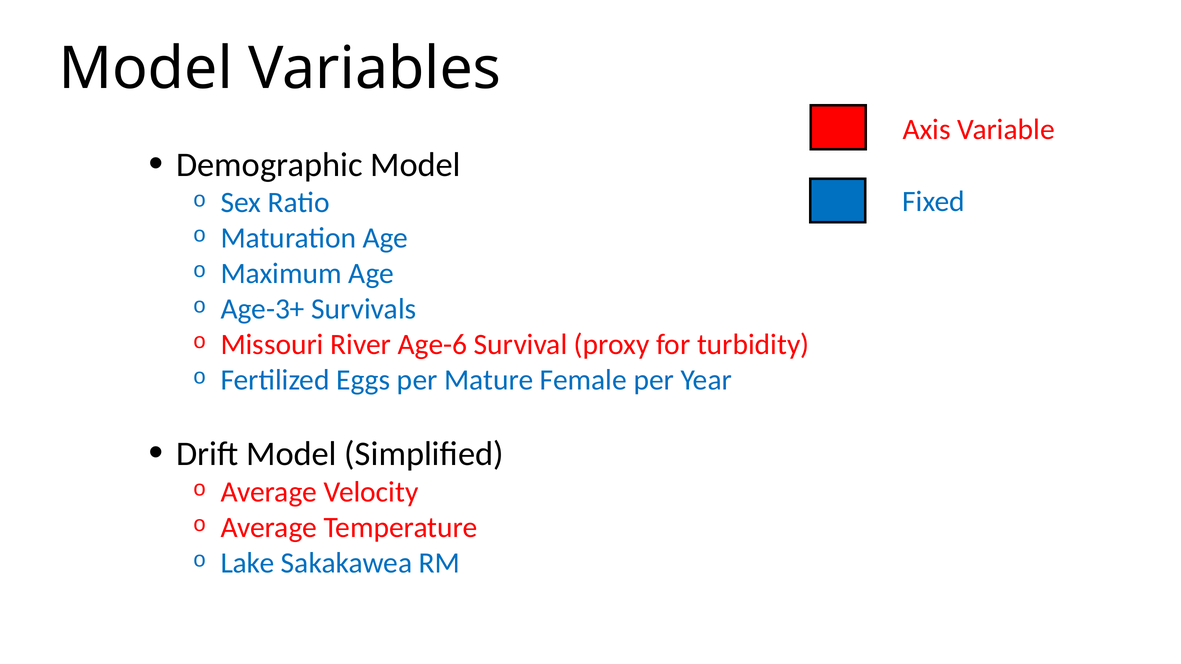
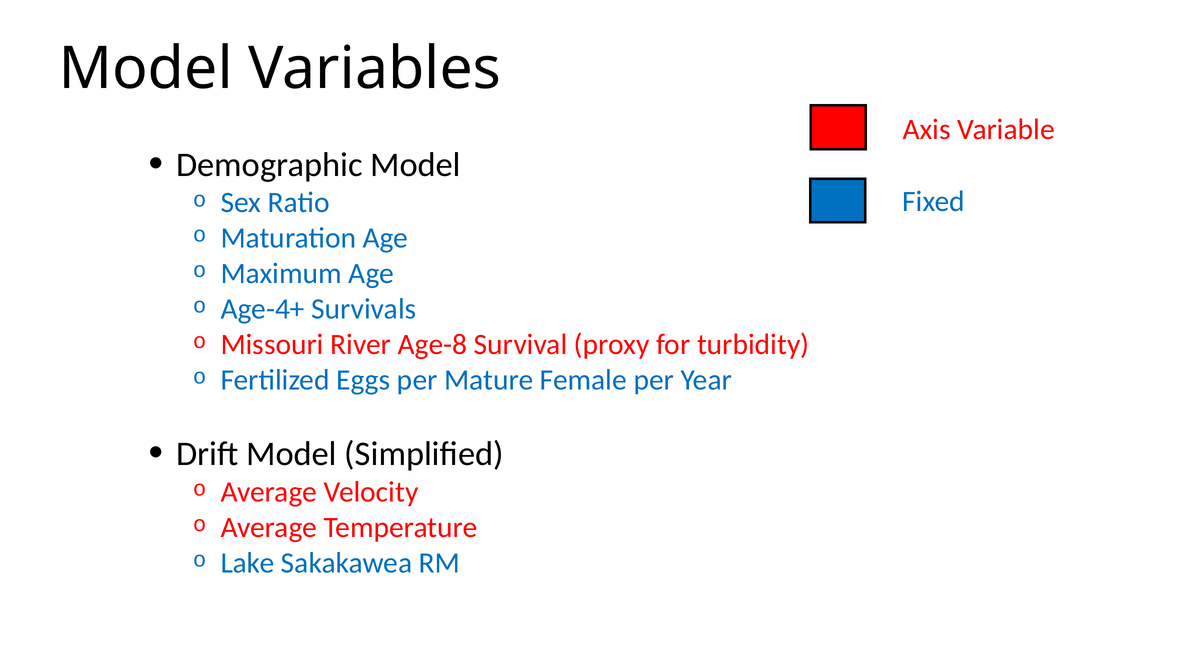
Age-3+: Age-3+ -> Age-4+ (263, 309)
Age-6: Age-6 -> Age-8 (433, 345)
